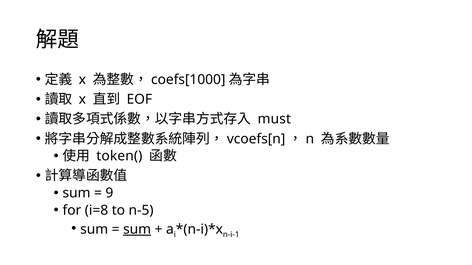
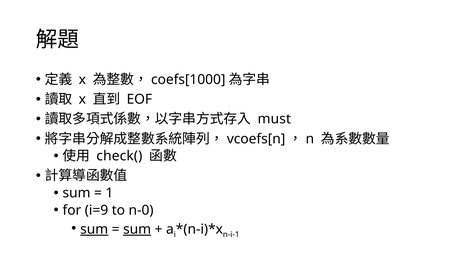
token(: token( -> check( (119, 156)
9: 9 -> 1 (109, 193)
i=8: i=8 -> i=9 (96, 211)
n-5: n-5 -> n-0 (141, 211)
sum underline: none -> present (94, 230)
